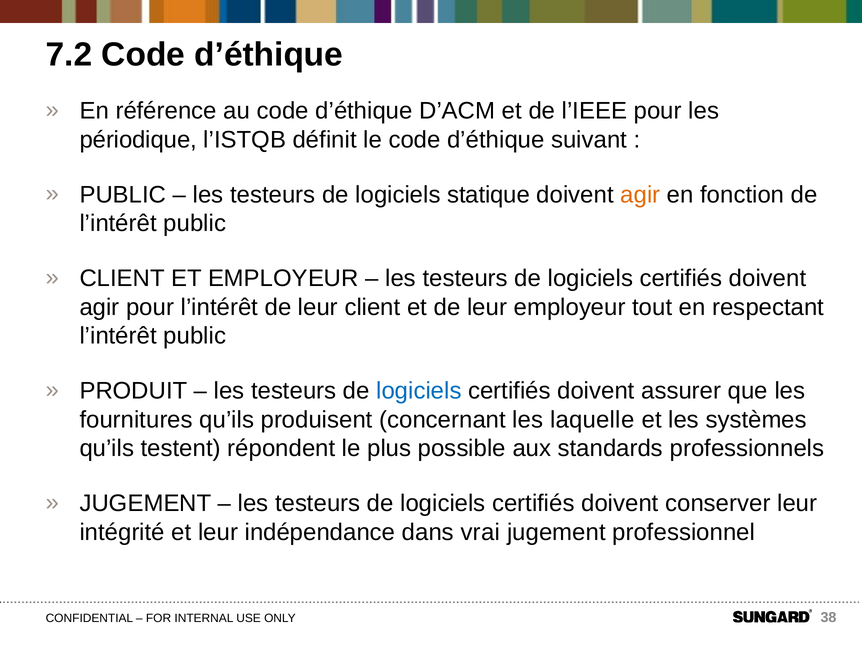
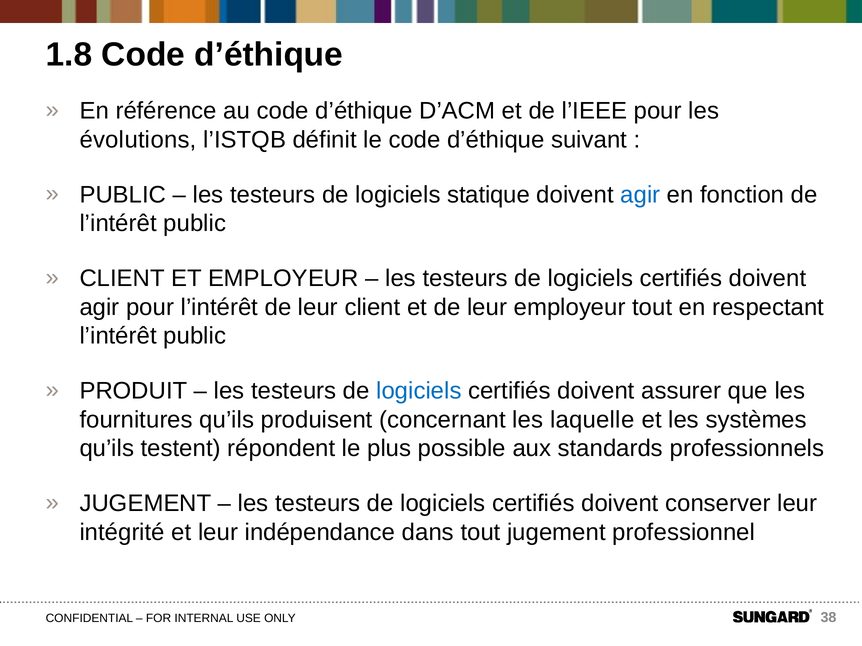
7.2: 7.2 -> 1.8 (69, 55)
périodique: périodique -> évolutions (138, 140)
agir colour: orange -> blue (640, 195)
dans vrai: vrai -> tout (481, 533)
